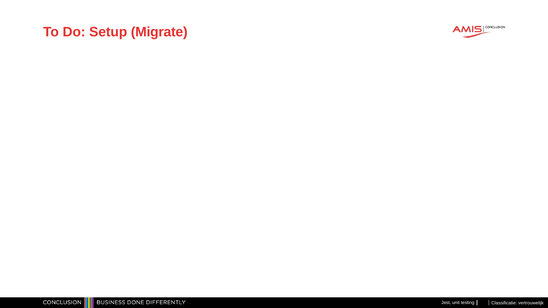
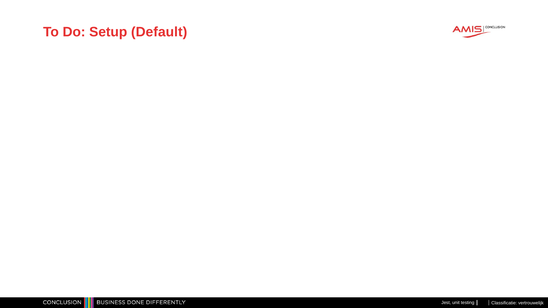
Migrate: Migrate -> Default (159, 32)
